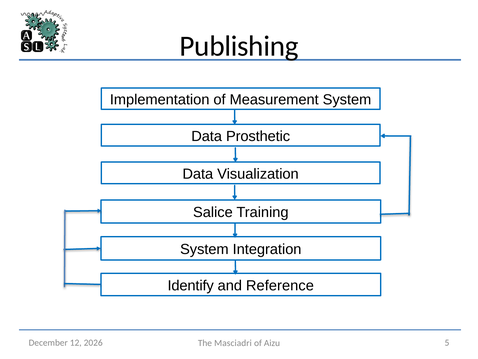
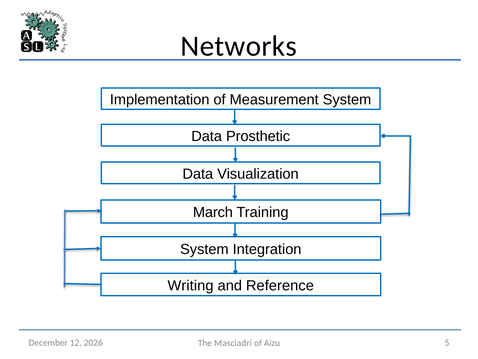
Publishing: Publishing -> Networks (239, 46)
Salice: Salice -> March (213, 212)
Identify: Identify -> Writing (191, 285)
